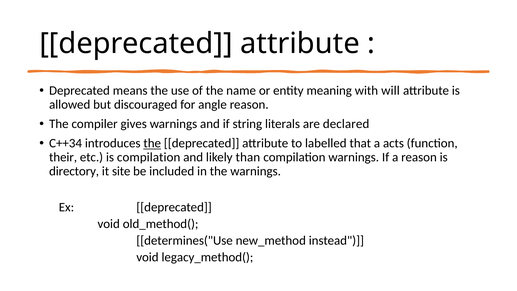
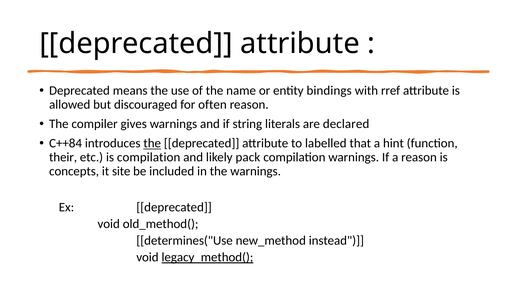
meaning: meaning -> bindings (329, 91)
will: will -> rref (391, 91)
angle: angle -> often (212, 105)
C++34: C++34 -> C++84 (66, 143)
acts: acts -> hint (393, 143)
than: than -> pack (248, 157)
directory: directory -> concepts (74, 171)
legacy_method( underline: none -> present (207, 257)
